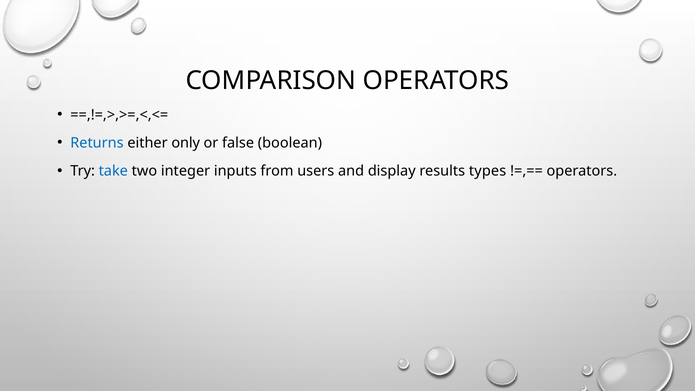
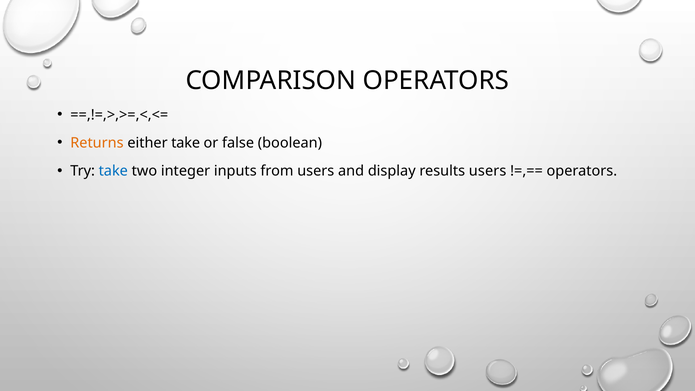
Returns colour: blue -> orange (97, 143)
either only: only -> take (186, 143)
results types: types -> users (488, 171)
